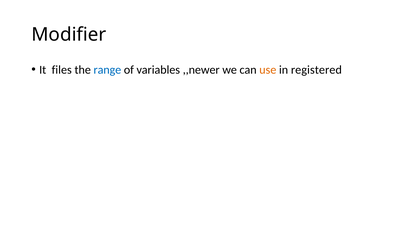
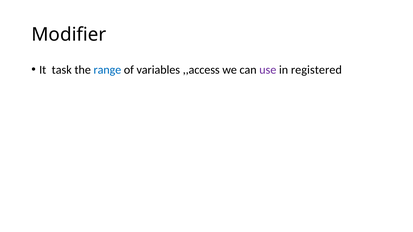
files: files -> task (62, 70)
,,newer: ,,newer -> ,,access (201, 70)
use colour: orange -> purple (268, 70)
